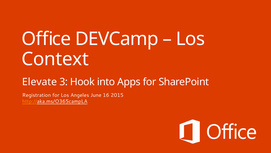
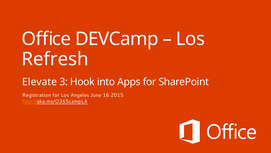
Context: Context -> Refresh (55, 59)
